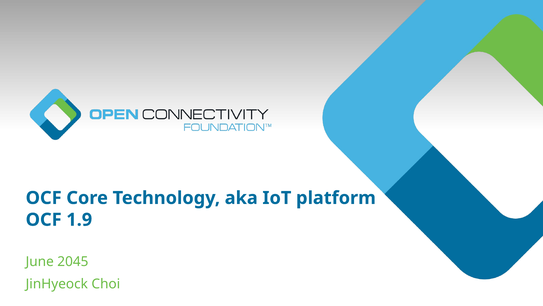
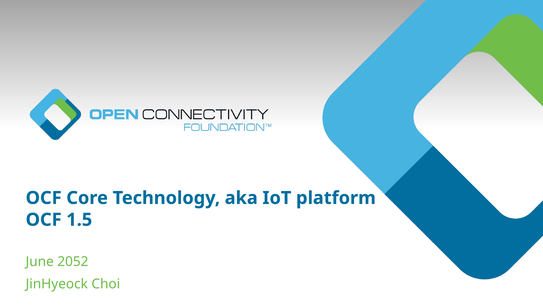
1.9: 1.9 -> 1.5 (79, 220)
2045: 2045 -> 2052 (73, 262)
